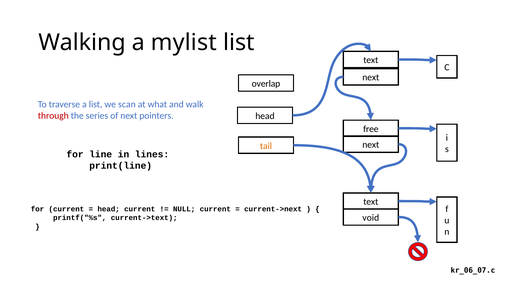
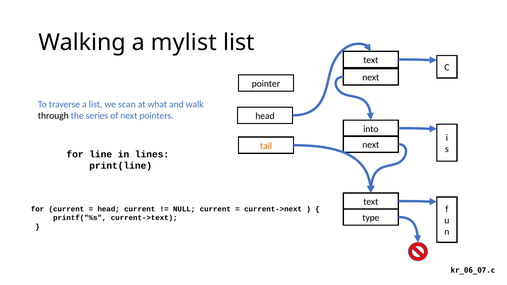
overlap: overlap -> pointer (266, 84)
through colour: red -> black (53, 116)
free: free -> into (371, 129)
void: void -> type (371, 218)
